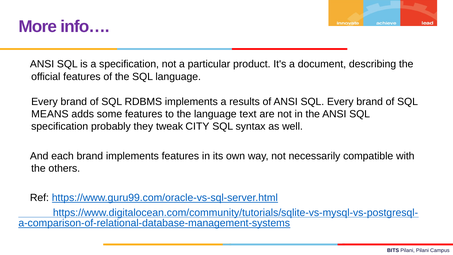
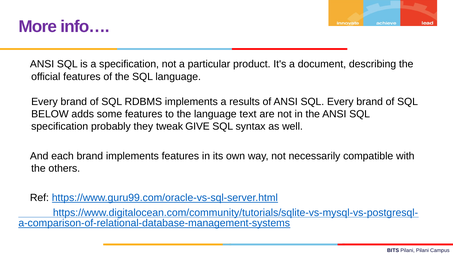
MEANS: MEANS -> BELOW (50, 114)
CITY: CITY -> GIVE (197, 126)
